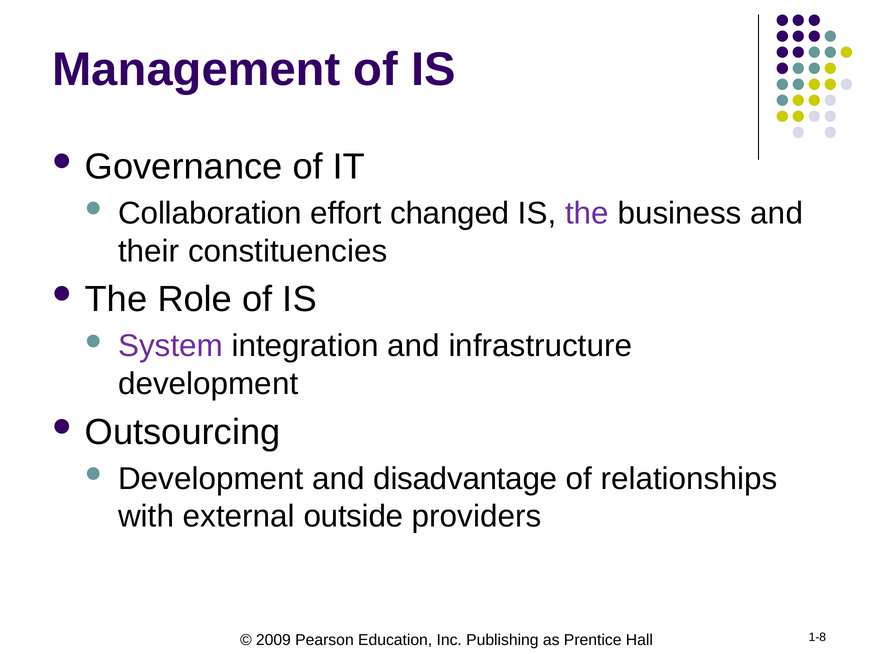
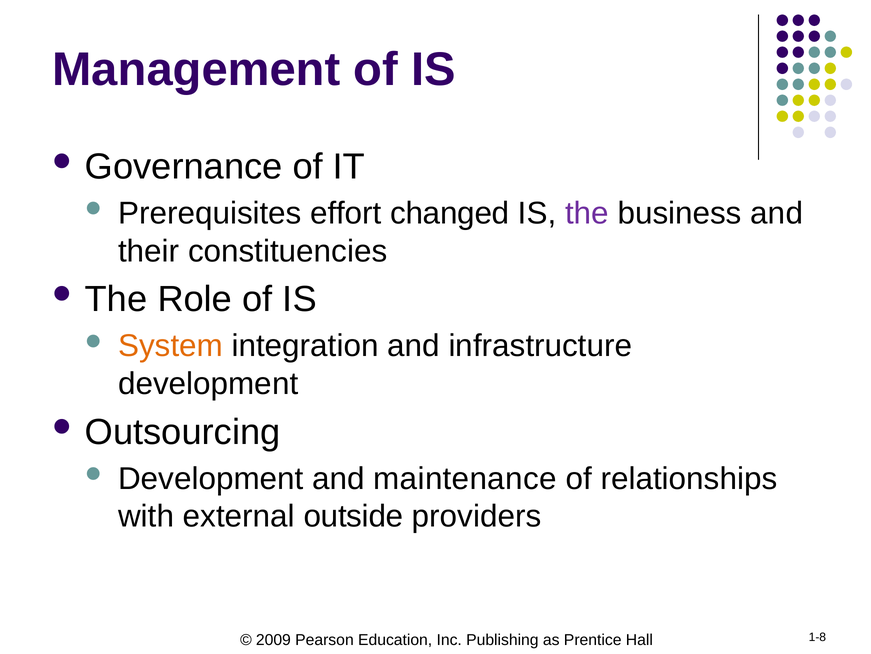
Collaboration: Collaboration -> Prerequisites (210, 213)
System colour: purple -> orange (171, 346)
disadvantage: disadvantage -> maintenance (465, 478)
